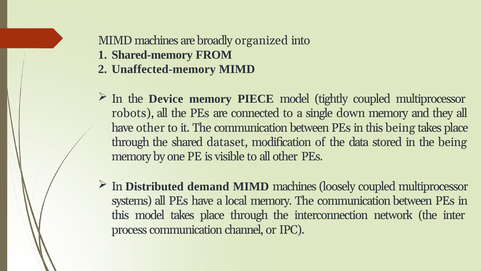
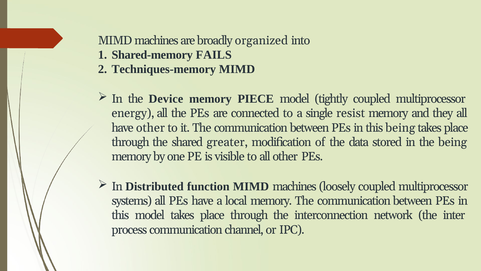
FROM: FROM -> FAILS (214, 55)
Unaffected-memory: Unaffected-memory -> Techniques-memory (164, 69)
robots: robots -> energy (133, 113)
down: down -> resist (351, 113)
dataset: dataset -> greater (227, 142)
demand: demand -> function (208, 186)
